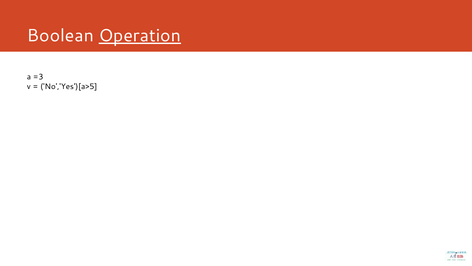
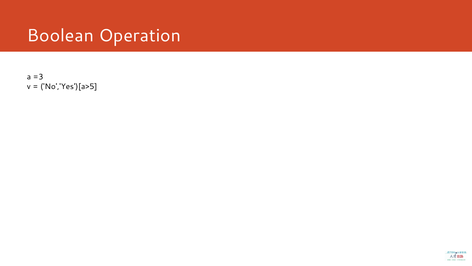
Operation underline: present -> none (140, 36)
